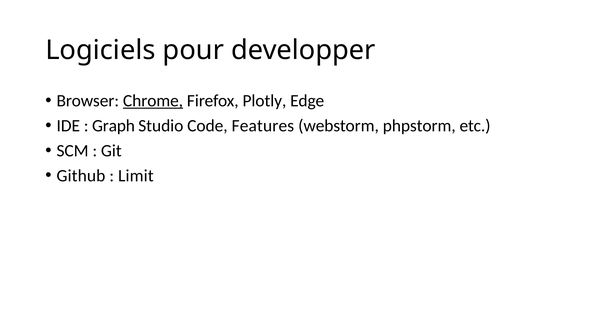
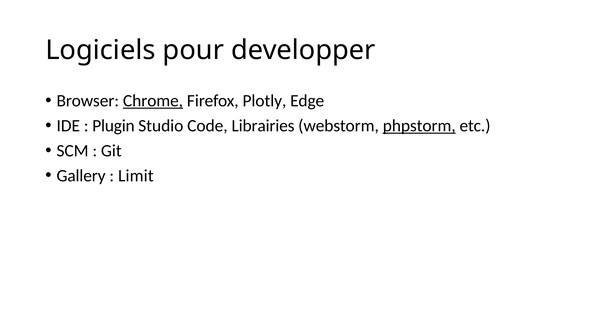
Graph: Graph -> Plugin (113, 126)
Features: Features -> Librairies (263, 126)
phpstorm underline: none -> present (419, 126)
Github: Github -> Gallery (81, 175)
